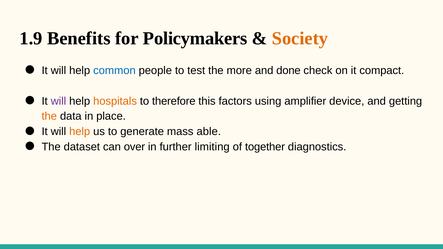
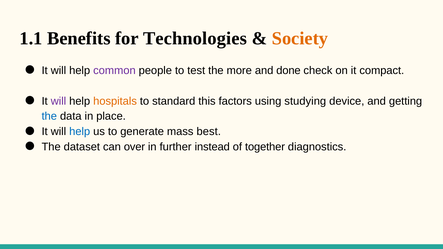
1.9: 1.9 -> 1.1 (31, 38)
Policymakers: Policymakers -> Technologies (195, 38)
common colour: blue -> purple (114, 71)
therefore: therefore -> standard (174, 101)
amplifier: amplifier -> studying (305, 101)
the colour: orange -> blue (49, 116)
help colour: orange -> blue (80, 132)
able: able -> best (209, 132)
limiting: limiting -> instead (212, 147)
